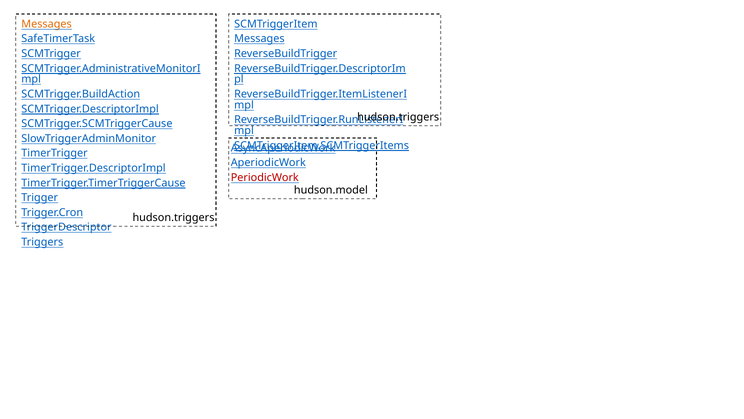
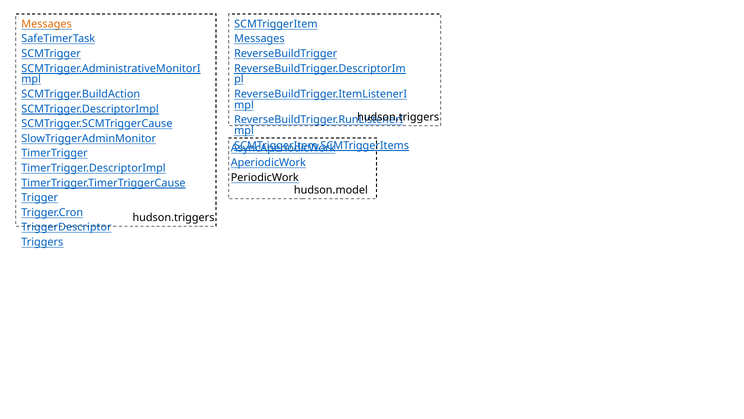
PeriodicWork colour: red -> black (265, 177)
